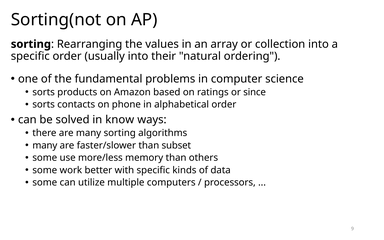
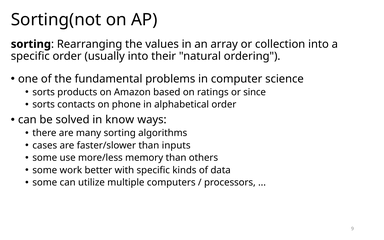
many: many -> cases (45, 145)
subset: subset -> inputs (176, 145)
